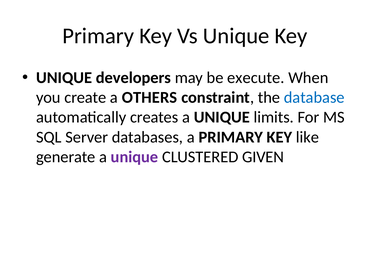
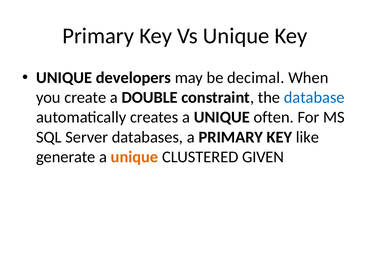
execute: execute -> decimal (256, 78)
OTHERS: OTHERS -> DOUBLE (150, 97)
limits: limits -> often (274, 117)
unique colour: purple -> orange (134, 157)
